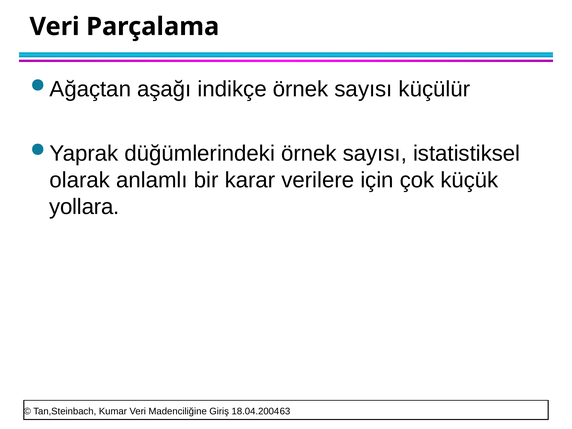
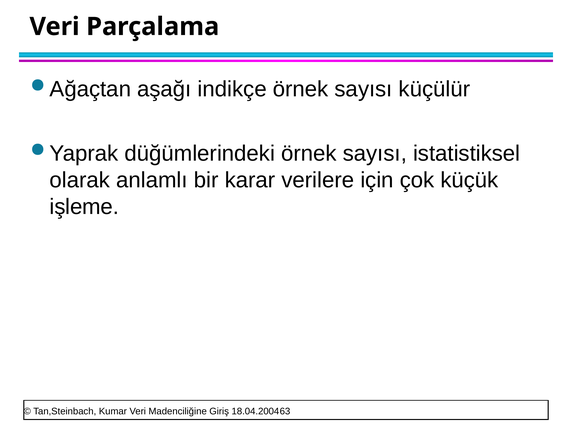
yollara: yollara -> işleme (84, 207)
